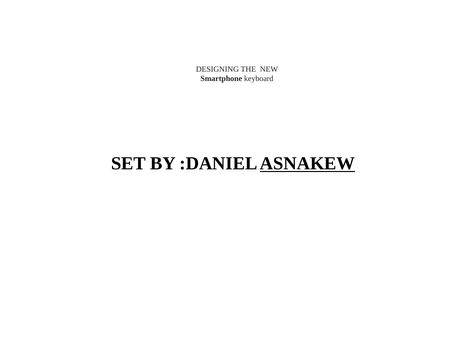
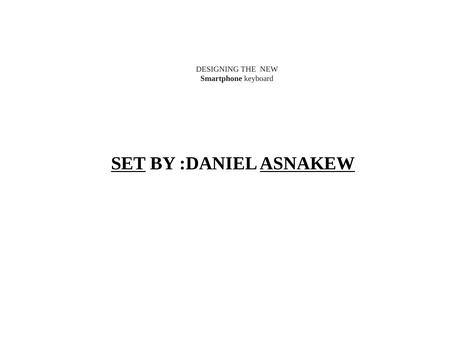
SET underline: none -> present (128, 164)
